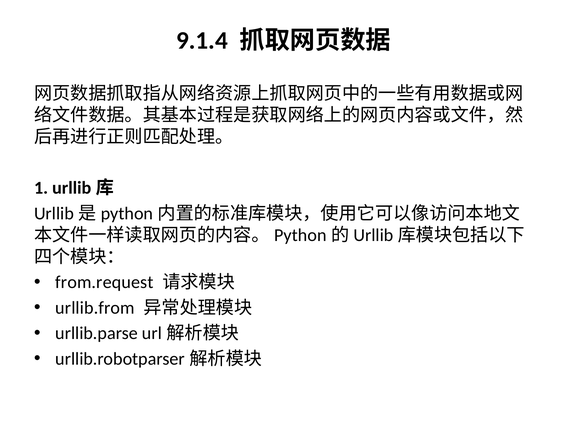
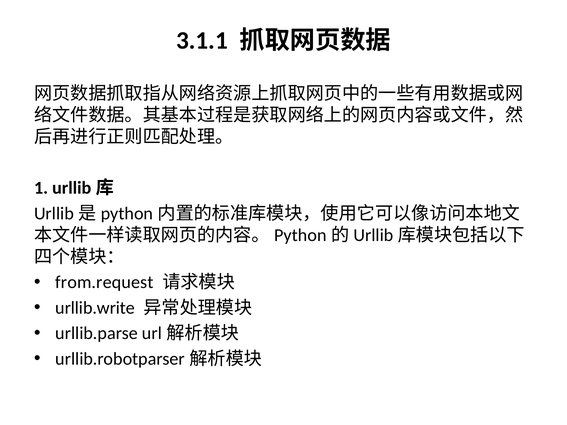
9.1.4: 9.1.4 -> 3.1.1 (202, 41)
urllib.from: urllib.from -> urllib.write (95, 308)
